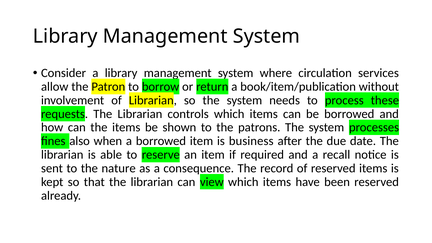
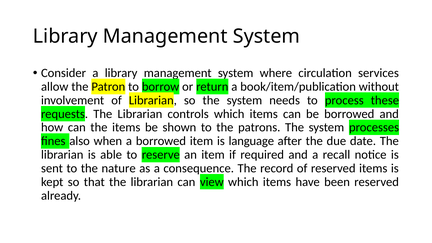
business: business -> language (251, 141)
